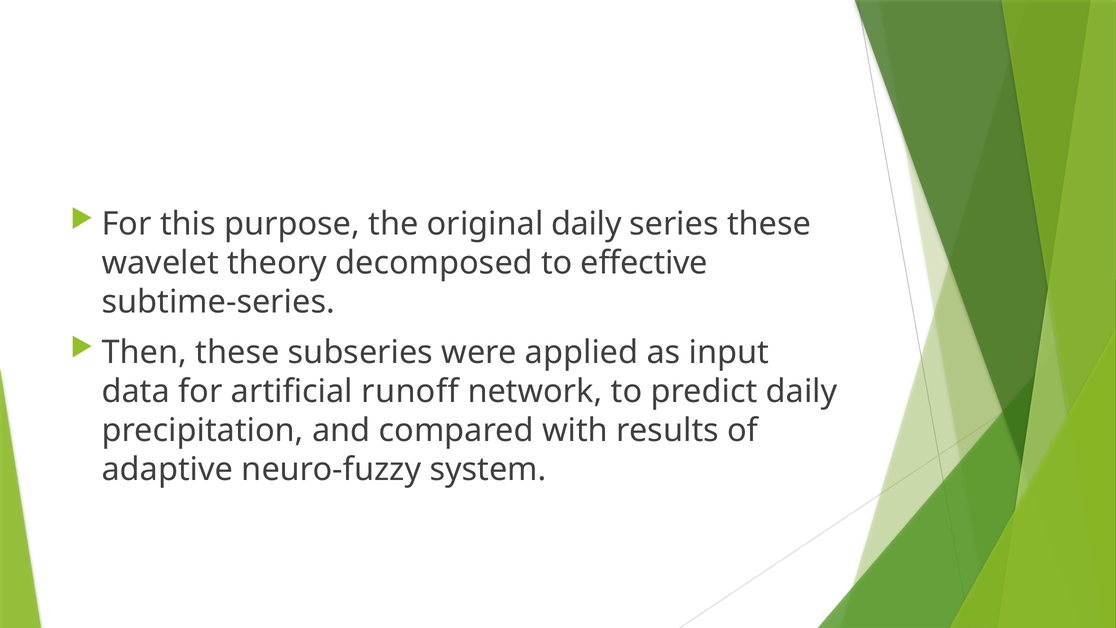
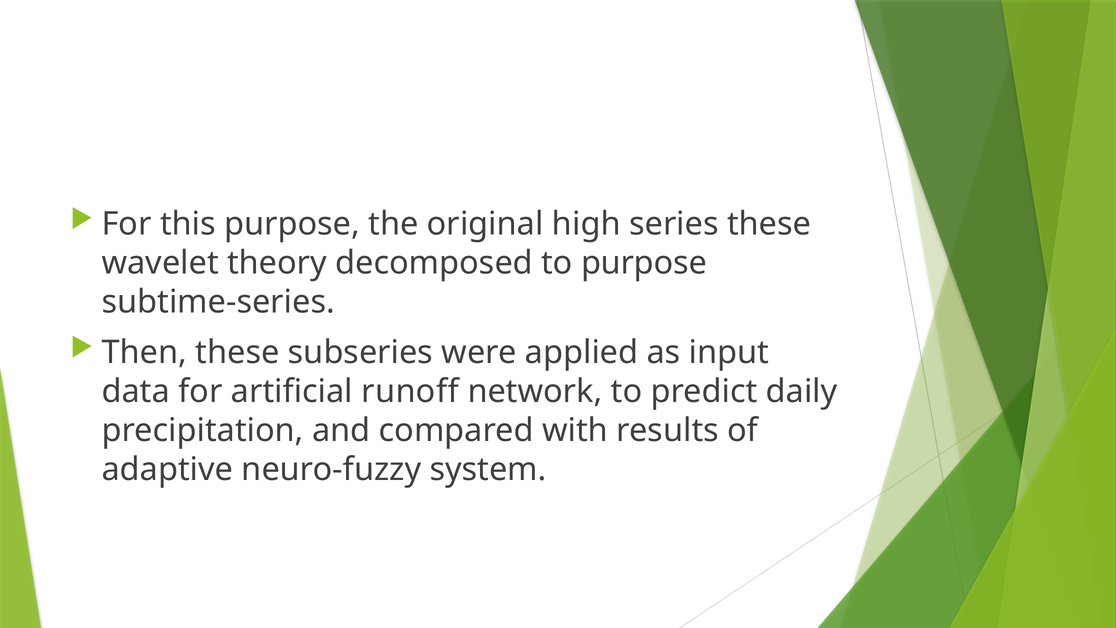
original daily: daily -> high (586, 224)
to effective: effective -> purpose (644, 263)
